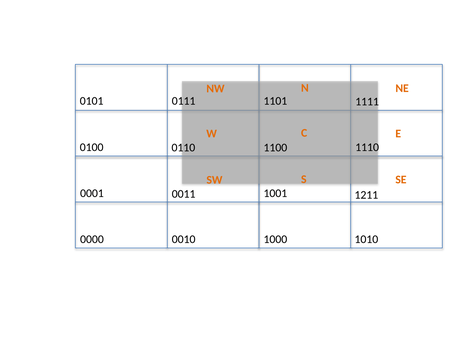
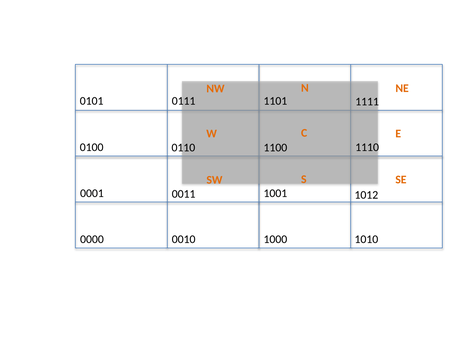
1211: 1211 -> 1012 (366, 195)
